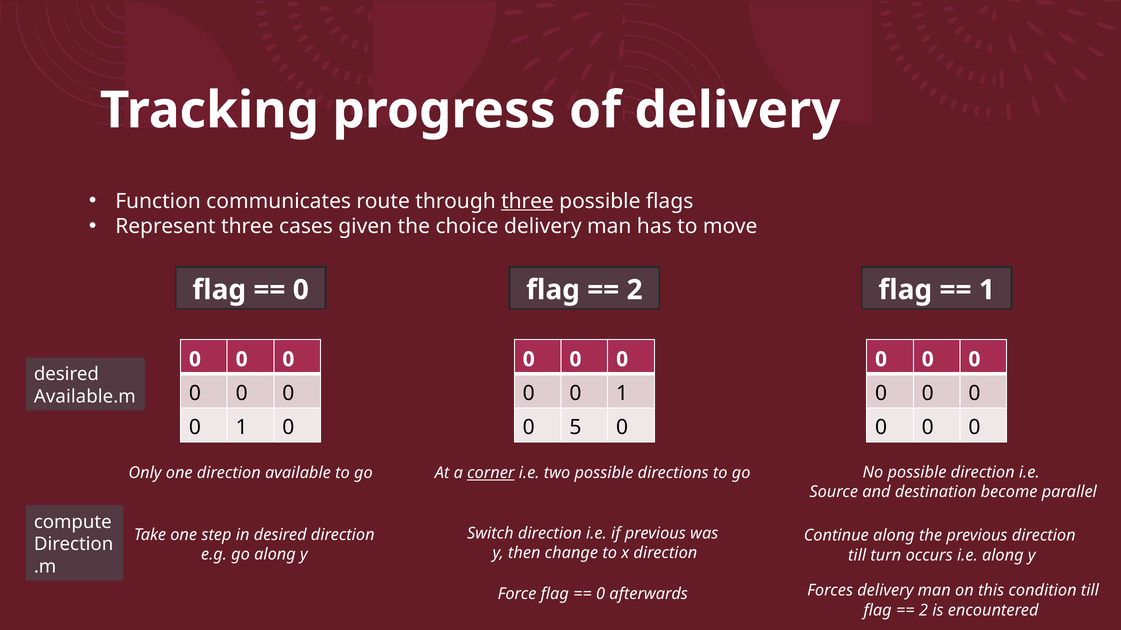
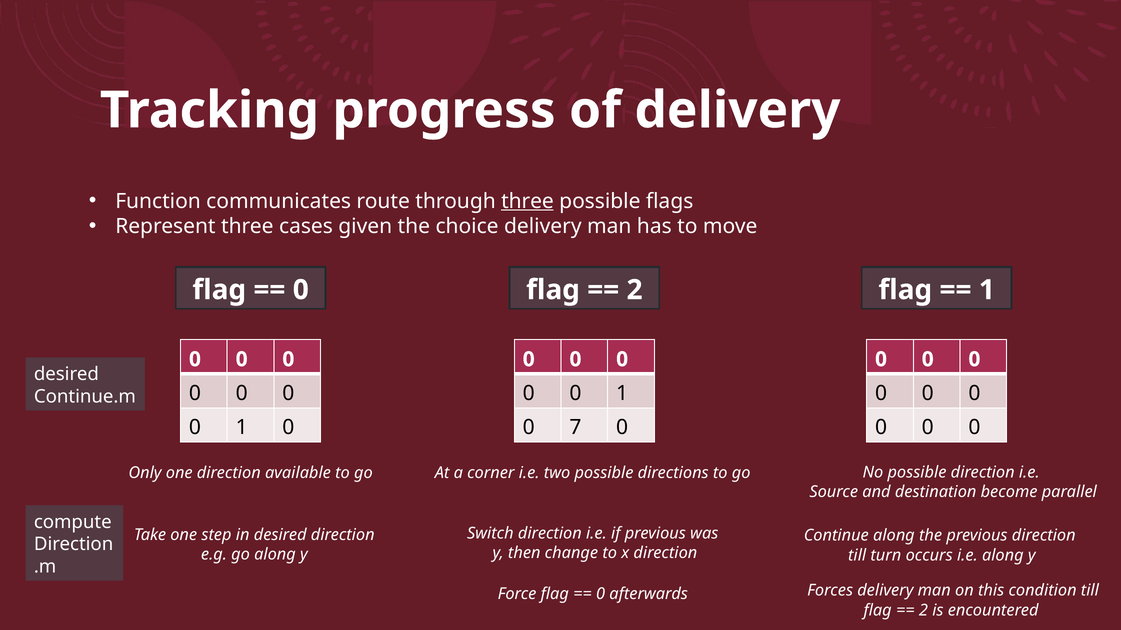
Available.m: Available.m -> Continue.m (85, 397)
5: 5 -> 7 (575, 428)
corner underline: present -> none (491, 473)
